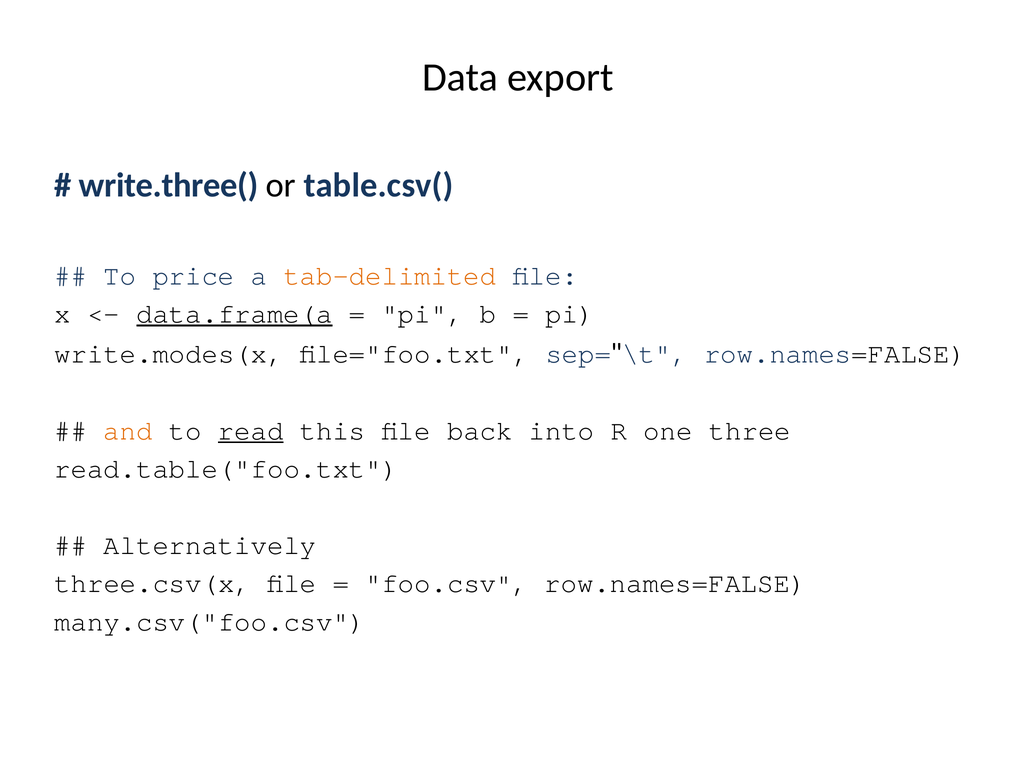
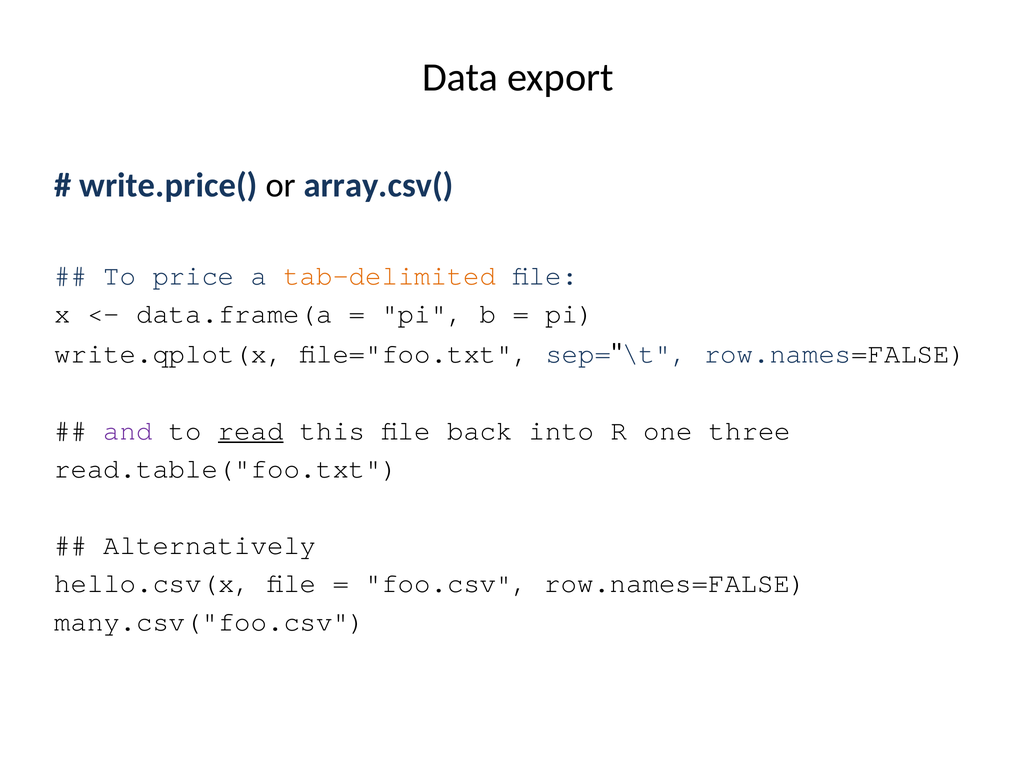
write.three(: write.three( -> write.price( (168, 185)
table.csv(: table.csv( -> array.csv( (379, 185)
data.frame(a underline: present -> none (234, 314)
write.modes(x: write.modes(x -> write.qplot(x (169, 354)
and colour: orange -> purple (128, 431)
three.csv(x: three.csv(x -> hello.csv(x (153, 583)
